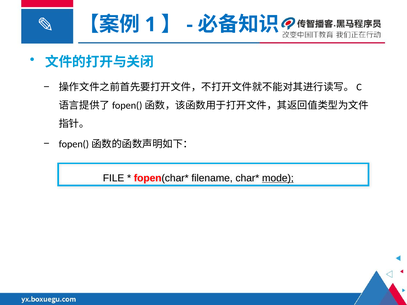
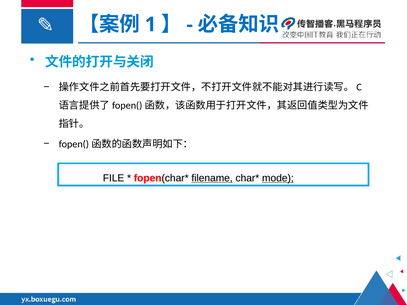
filename underline: none -> present (212, 178)
